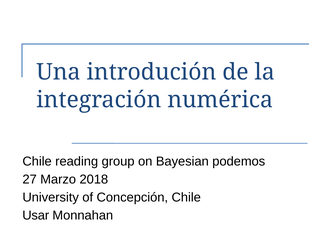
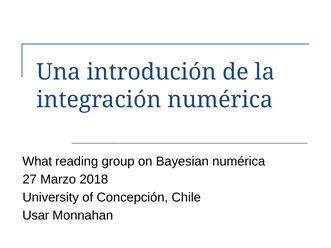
Chile: Chile -> What (37, 161)
Bayesian podemos: podemos -> numérica (239, 161)
